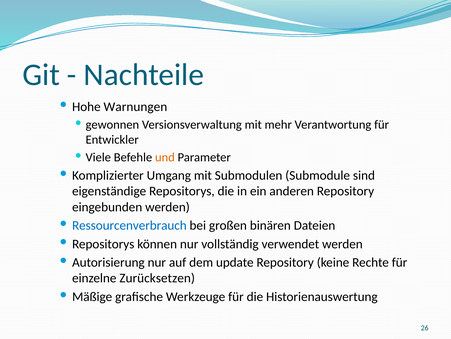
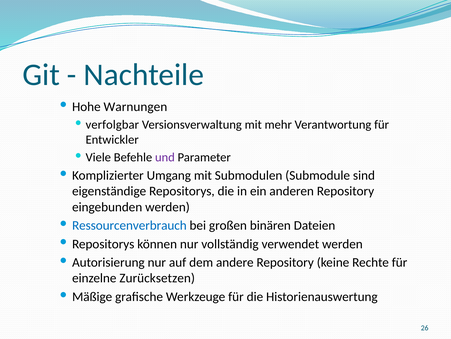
gewonnen: gewonnen -> verfolgbar (112, 124)
und colour: orange -> purple (165, 157)
update: update -> andere (235, 262)
